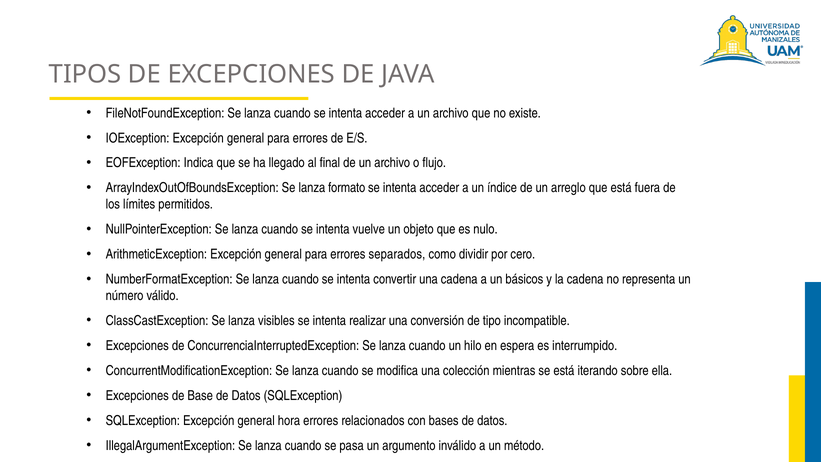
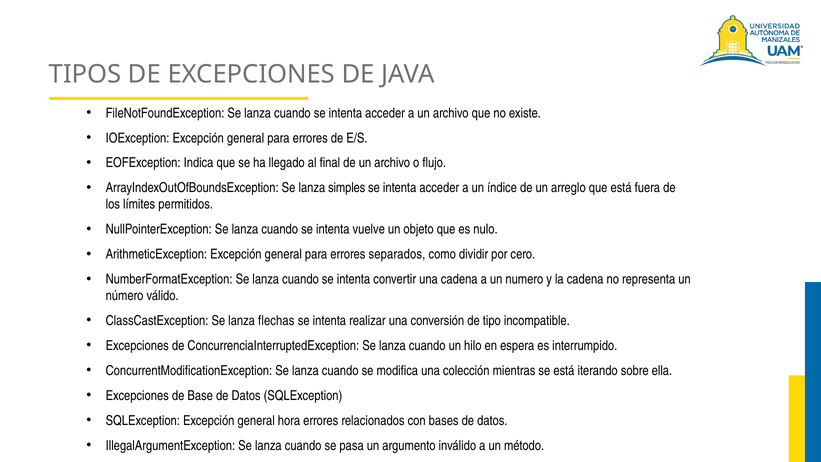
formato: formato -> simples (347, 188)
básicos: básicos -> numero (524, 279)
visibles: visibles -> flechas (276, 321)
